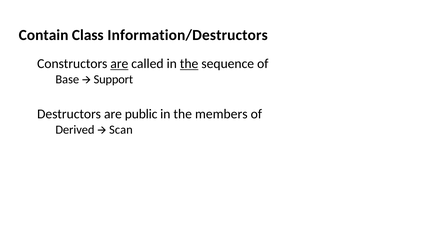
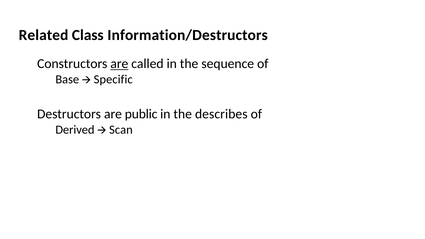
Contain: Contain -> Related (44, 35)
the underline: present -> none (189, 64)
Support: Support -> Specific (113, 79)
members: members -> describes (221, 114)
